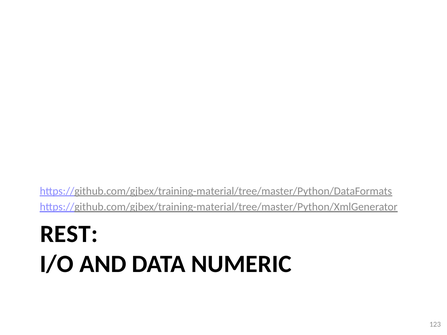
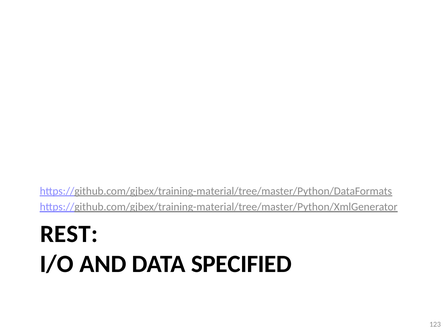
NUMERIC: NUMERIC -> SPECIFIED (241, 264)
